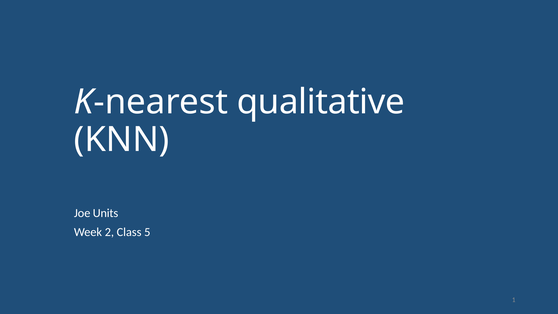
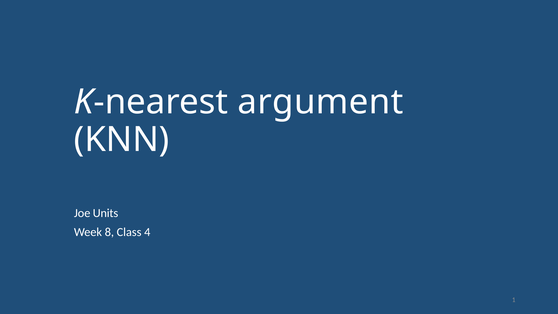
qualitative: qualitative -> argument (321, 102)
2: 2 -> 8 (109, 232)
5: 5 -> 4 (147, 232)
